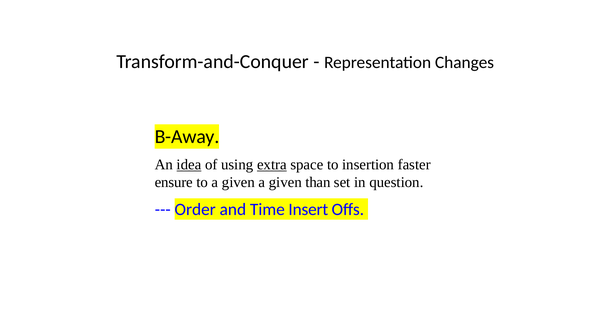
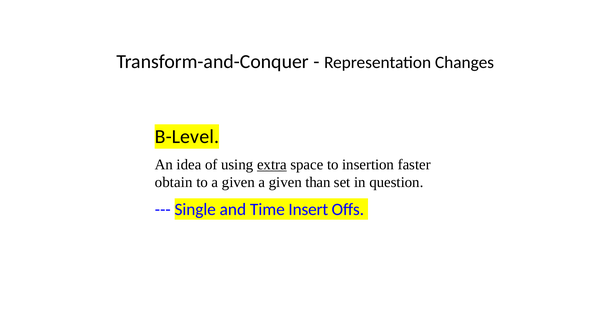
B-Away: B-Away -> B-Level (187, 137)
idea underline: present -> none (189, 165)
ensure: ensure -> obtain (174, 182)
Order: Order -> Single (195, 209)
